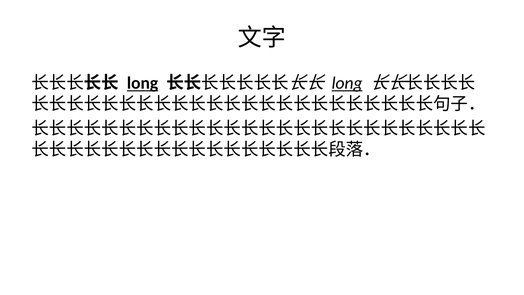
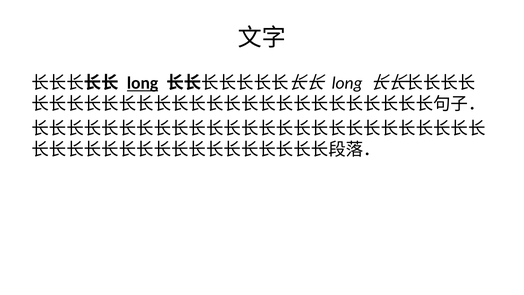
long underline: present -> none (347, 83)
